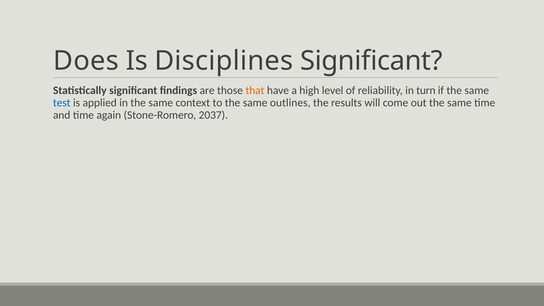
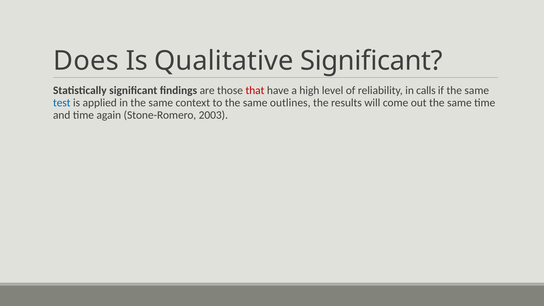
Disciplines: Disciplines -> Qualitative (224, 61)
that colour: orange -> red (255, 90)
turn: turn -> calls (426, 90)
2037: 2037 -> 2003 (213, 115)
